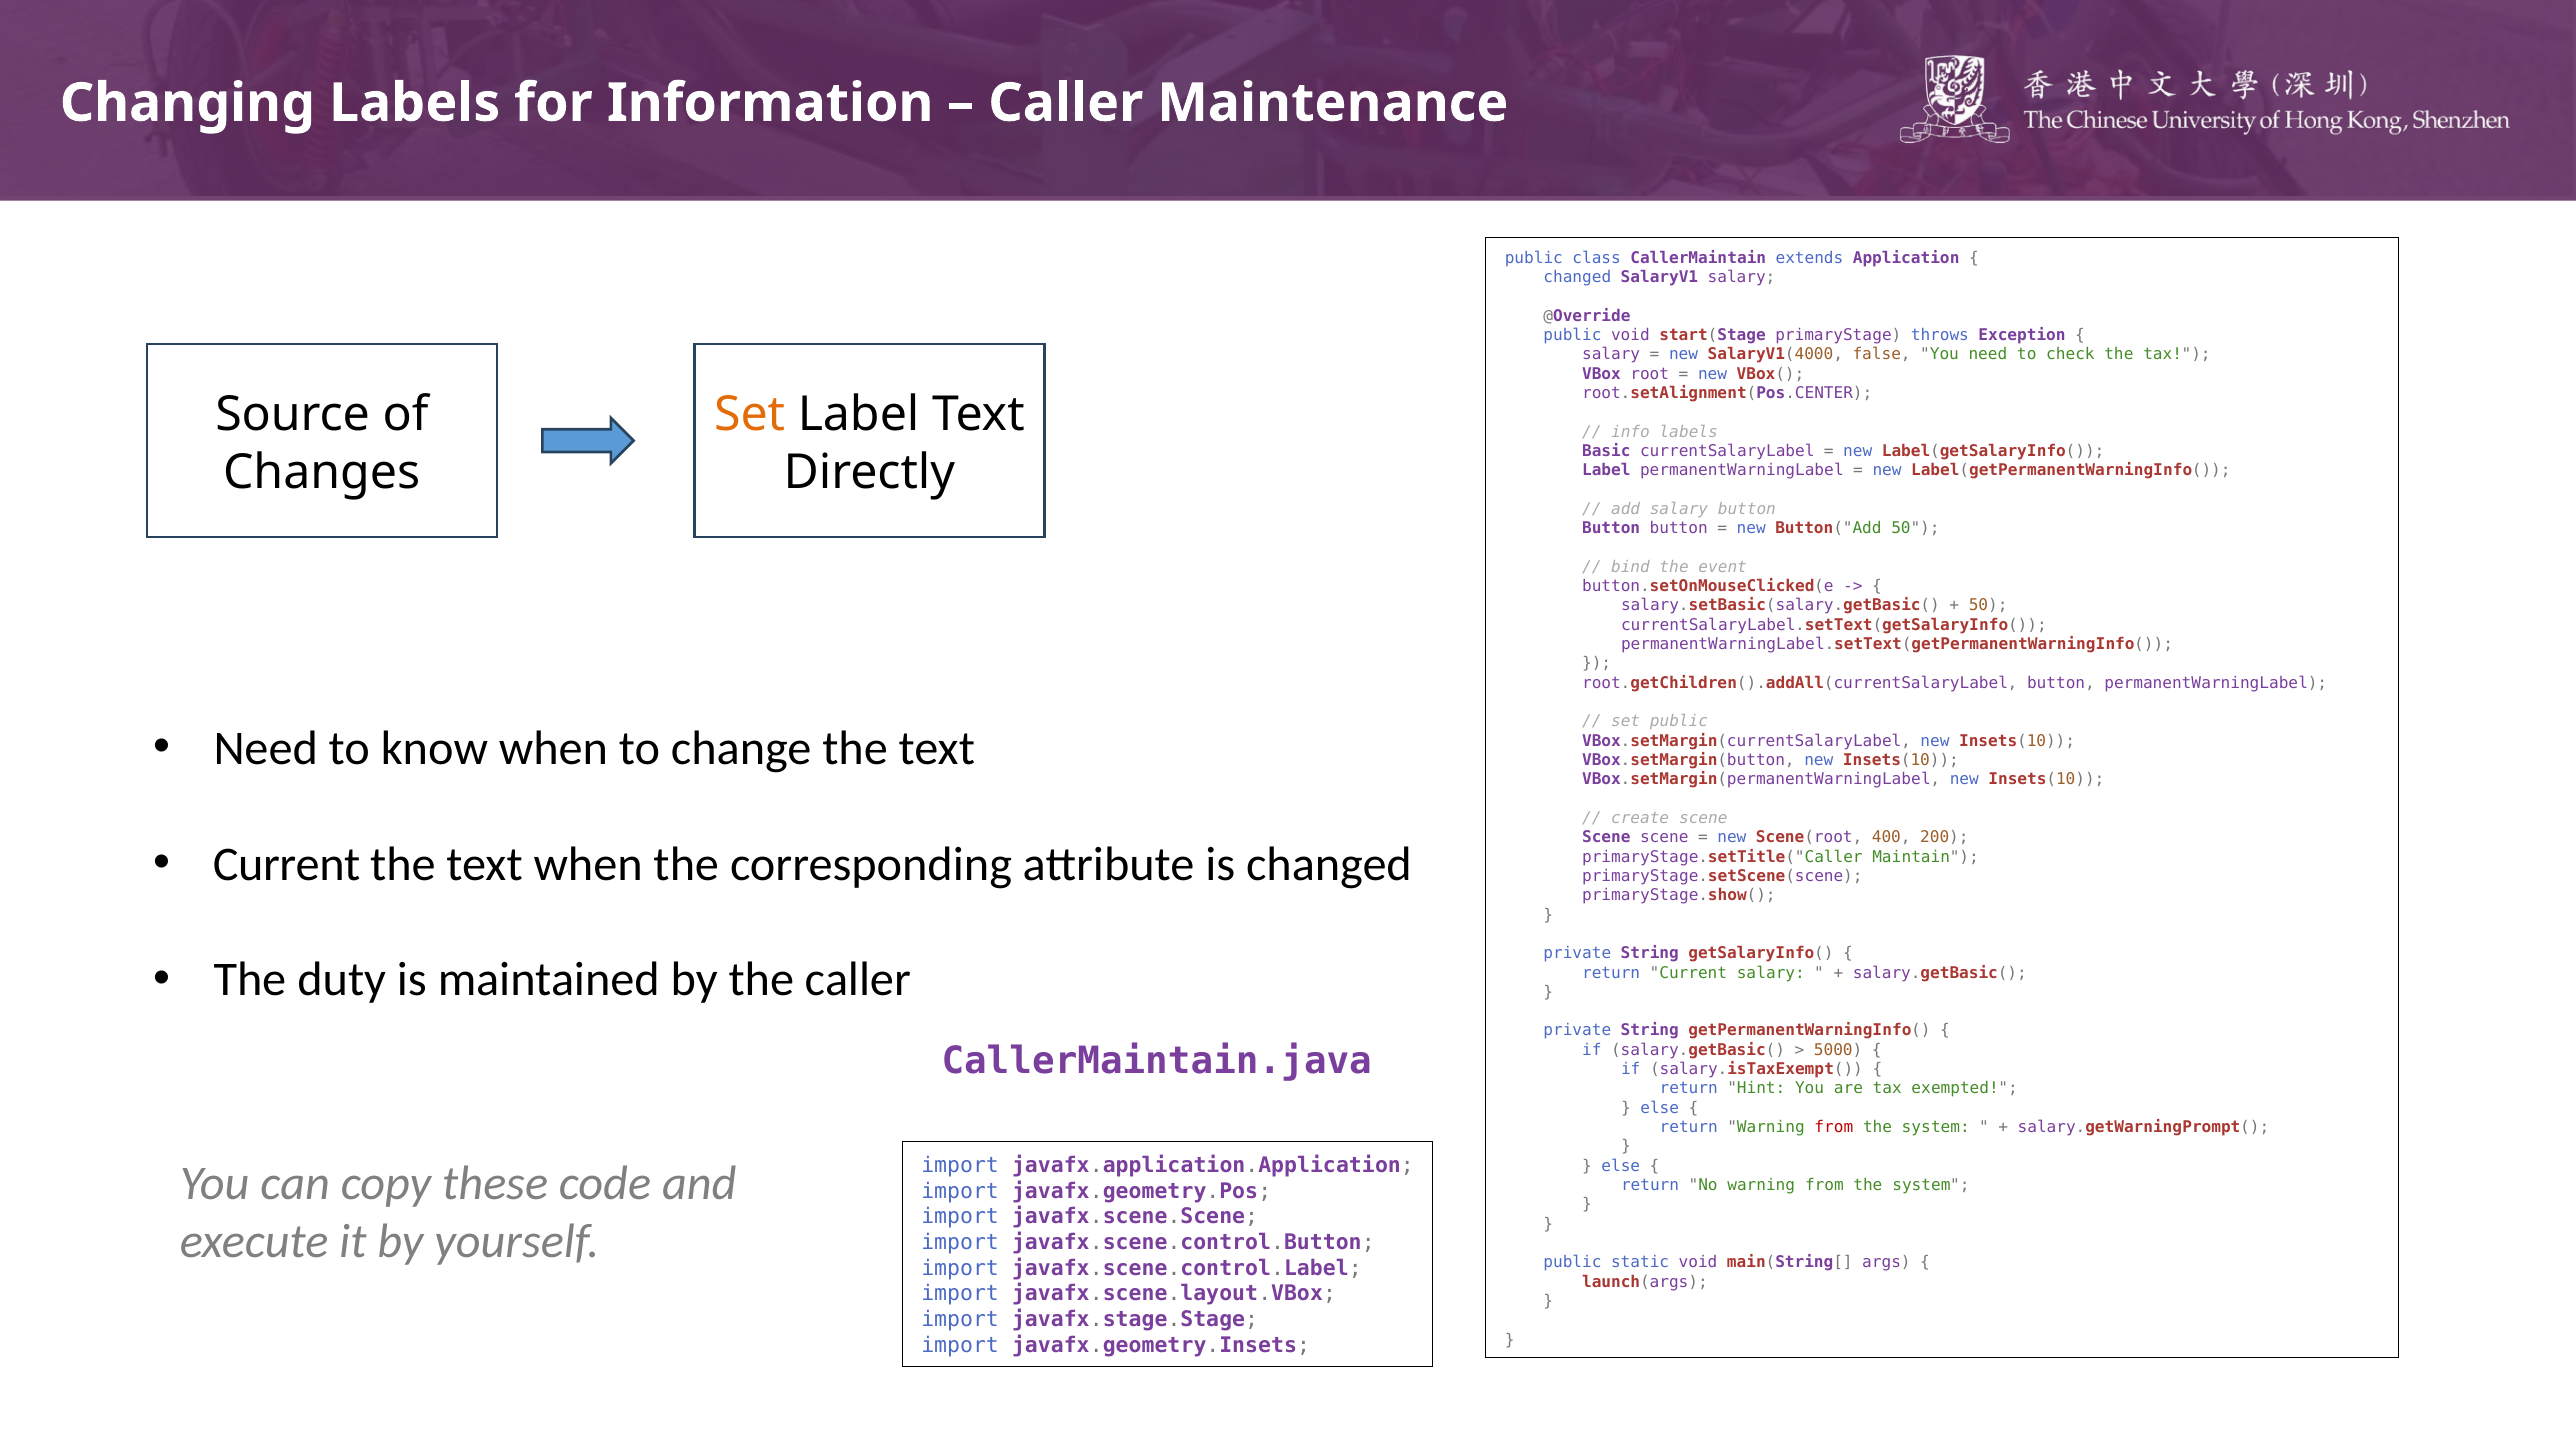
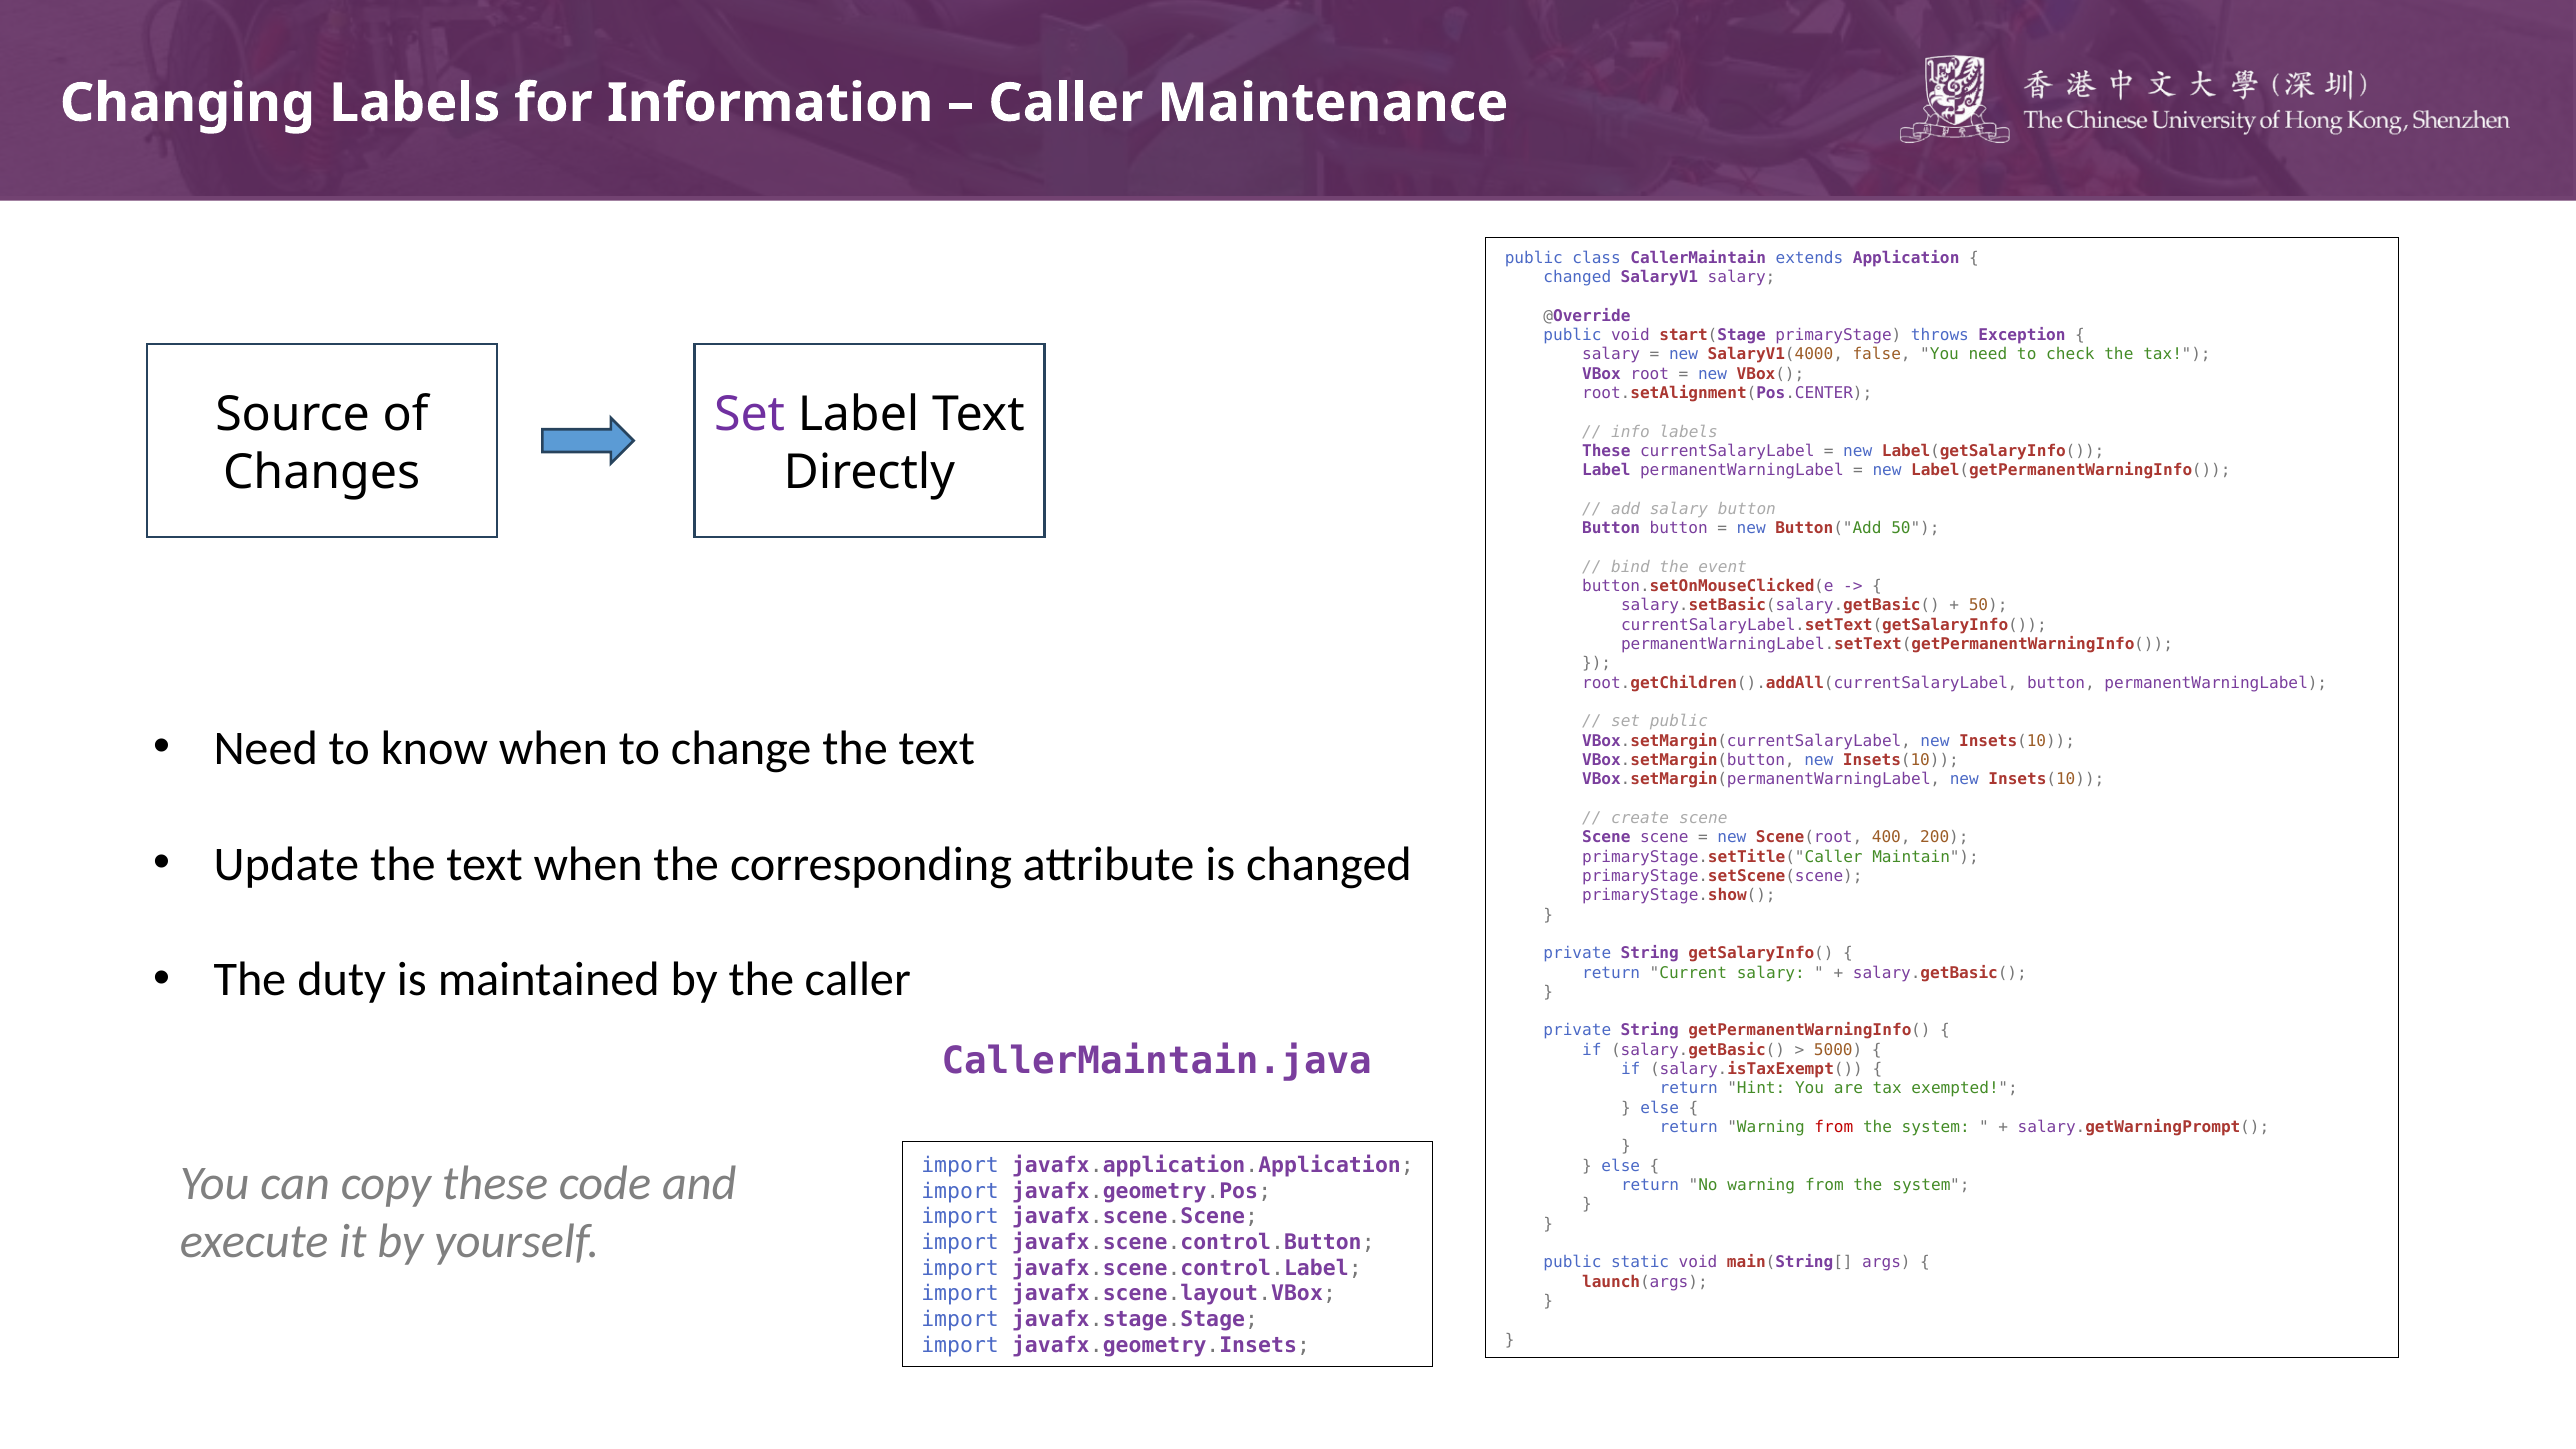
Set colour: orange -> purple (750, 415)
Basic: Basic -> These (1606, 451)
Current: Current -> Update (286, 864)
